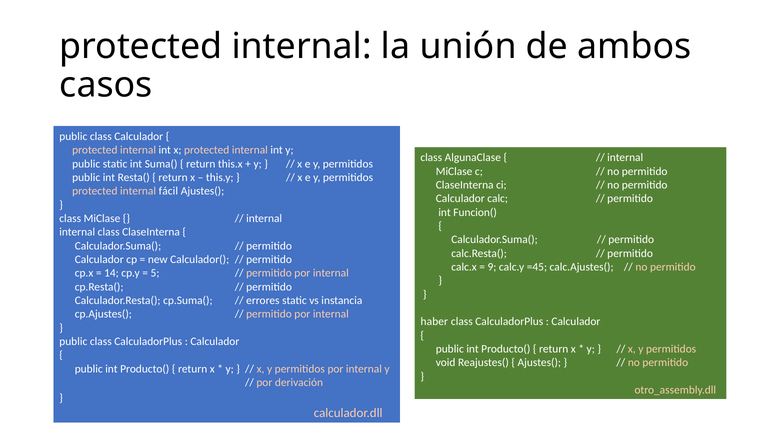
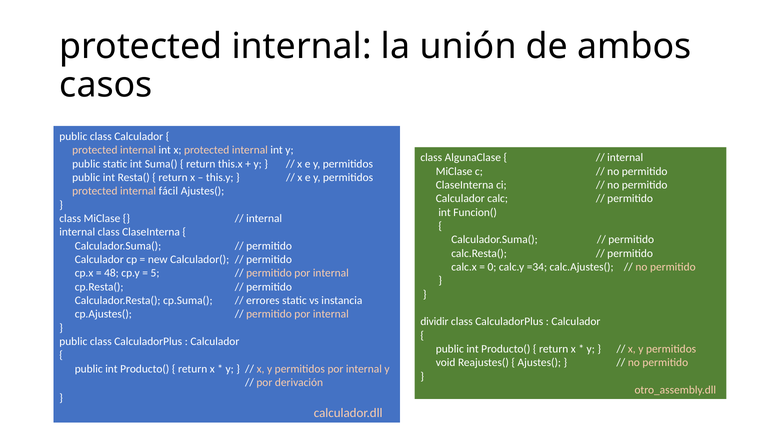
9: 9 -> 0 (492, 267)
=45: =45 -> =34 (537, 267)
14: 14 -> 48 (111, 273)
haber: haber -> dividir (434, 321)
